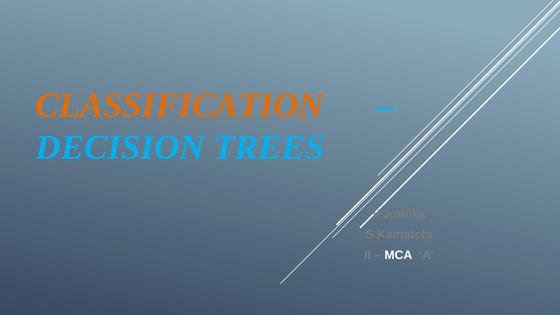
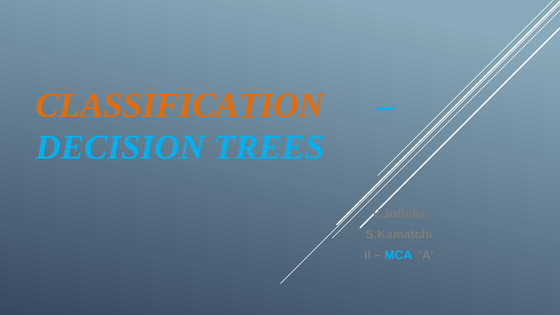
MCA colour: white -> light blue (398, 255)
